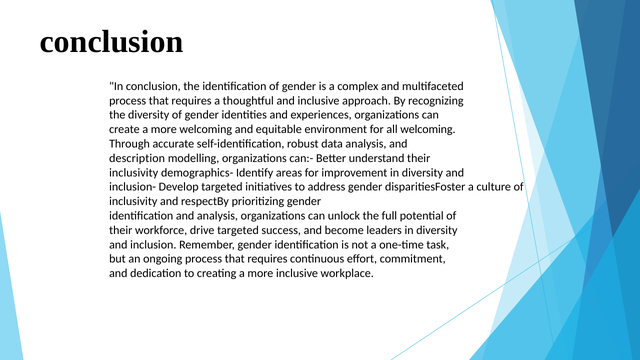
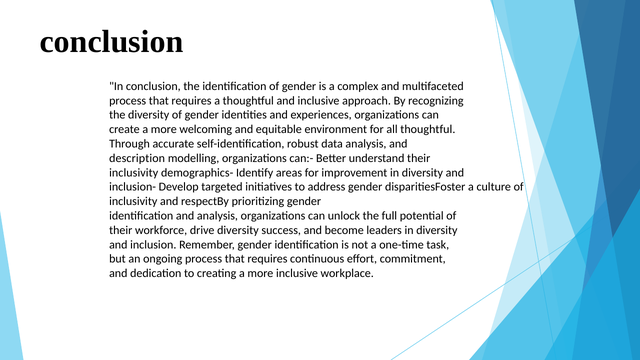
all welcoming: welcoming -> thoughtful (428, 129)
drive targeted: targeted -> diversity (238, 230)
